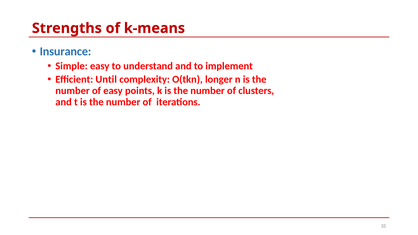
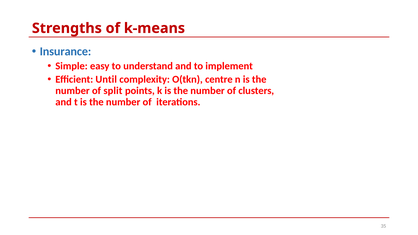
longer: longer -> centre (219, 79)
of easy: easy -> split (113, 91)
